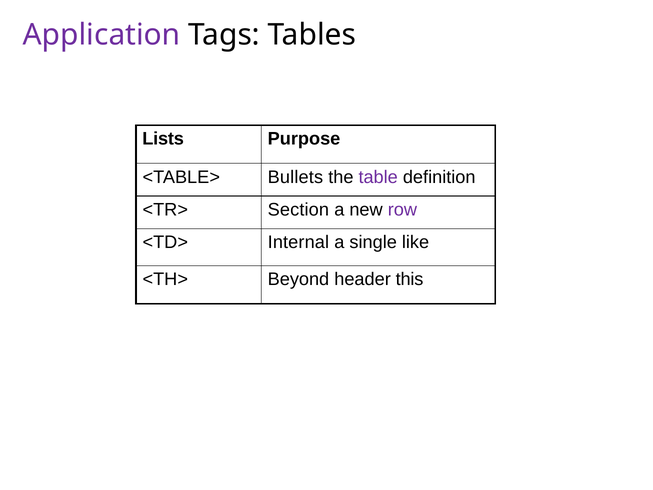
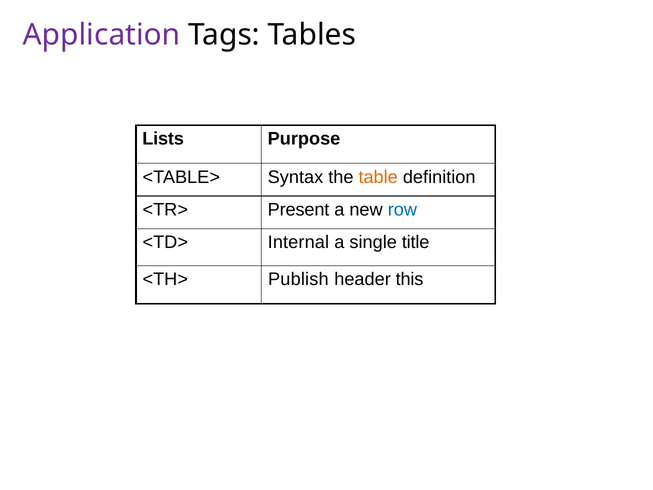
Bullets: Bullets -> Syntax (295, 177)
table colour: purple -> orange (378, 177)
Section: Section -> Present (299, 210)
row colour: purple -> blue (402, 210)
like: like -> title (416, 242)
Beyond: Beyond -> Publish (298, 279)
